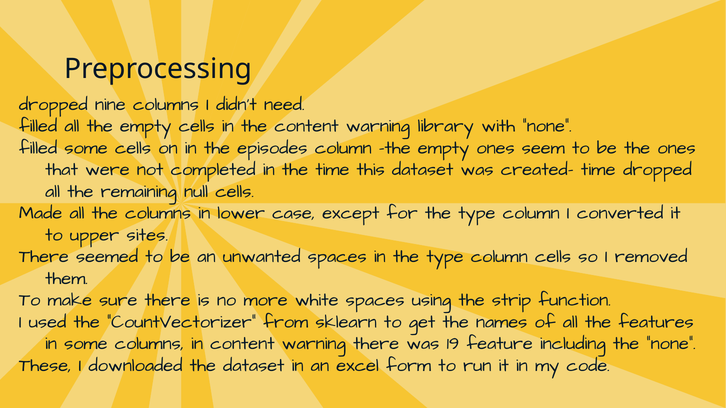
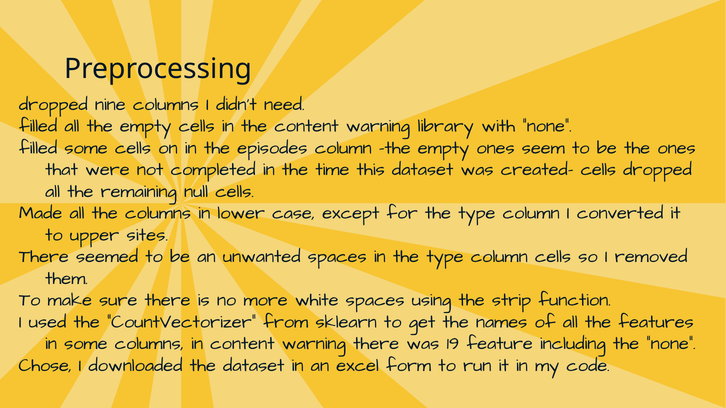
created- time: time -> cells (598, 169)
These: These -> Chose (45, 365)
